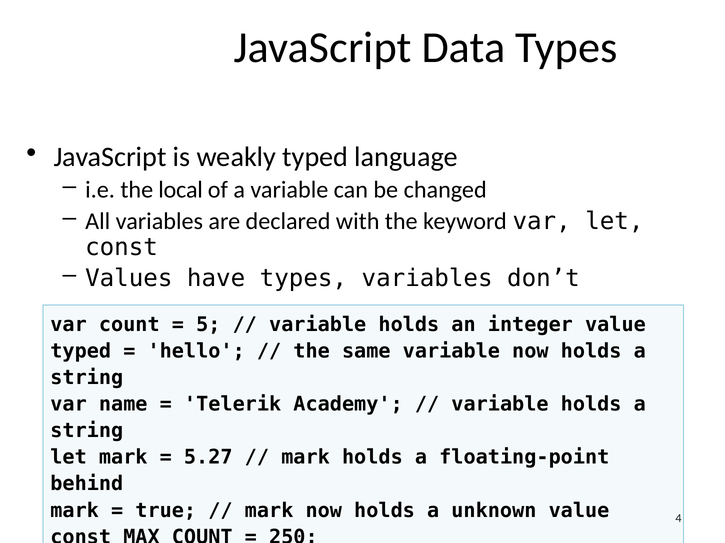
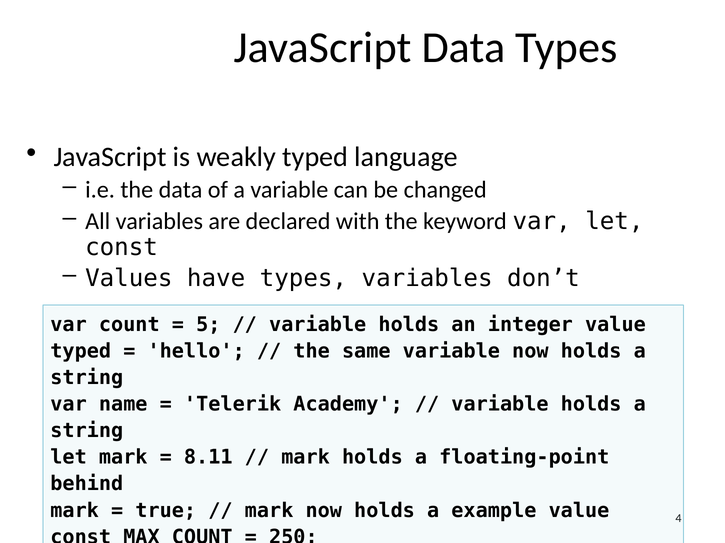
the local: local -> data (181, 190)
5.27: 5.27 -> 8.11 (208, 458)
unknown: unknown -> example (494, 511)
